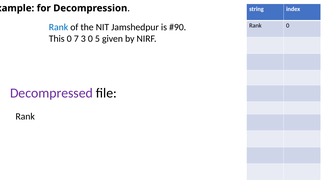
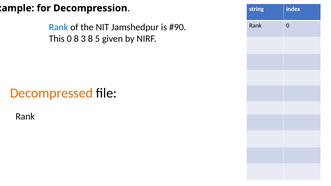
0 7: 7 -> 8 (76, 39)
3 0: 0 -> 8 (90, 39)
Decompressed colour: purple -> orange (51, 93)
